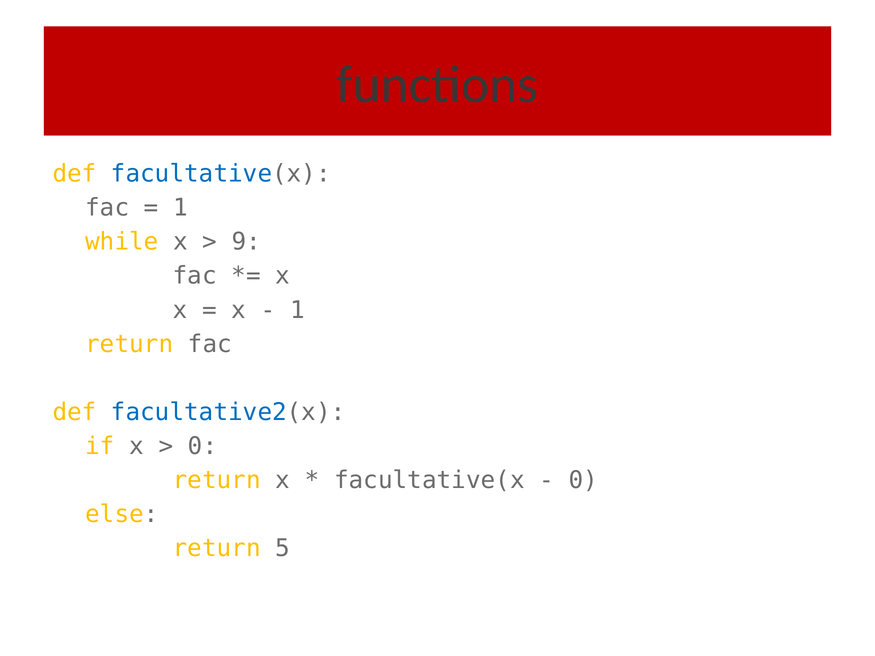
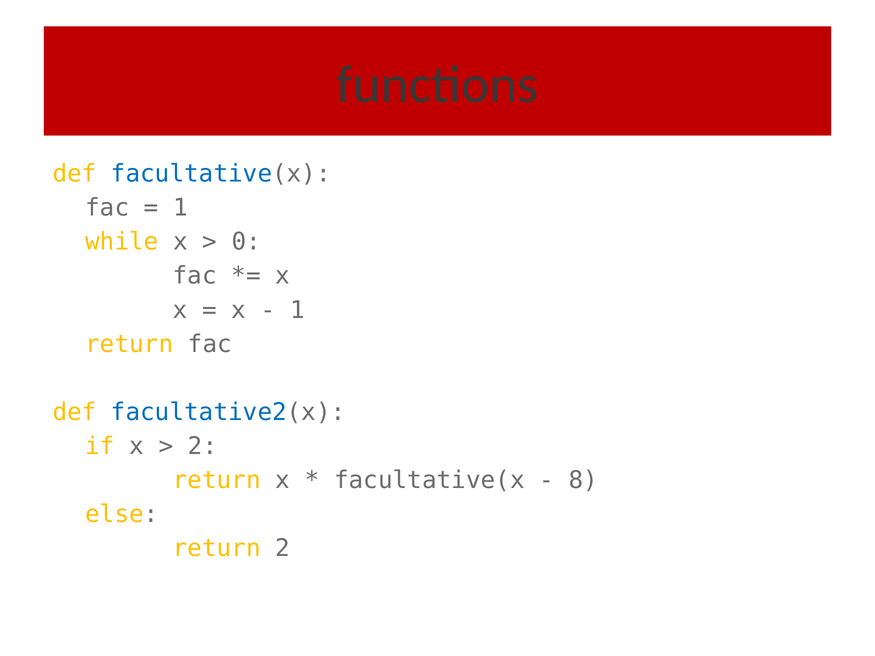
9: 9 -> 0 (246, 242)
0: 0 -> 2 (203, 446)
0: 0 -> 8 (583, 480)
return 5: 5 -> 2 (283, 549)
